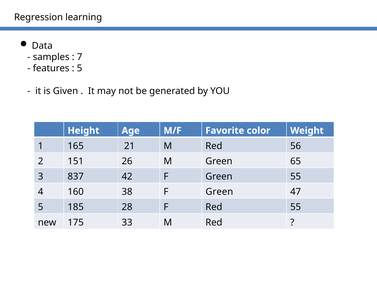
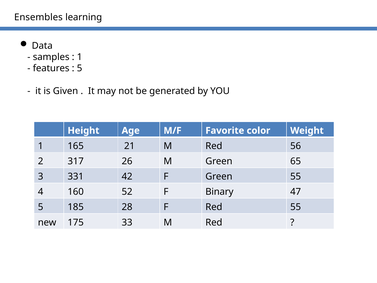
Regression: Regression -> Ensembles (38, 17)
7: 7 -> 1 (80, 57)
151: 151 -> 317 (76, 161)
837: 837 -> 331 (76, 176)
38: 38 -> 52 (127, 192)
Green: Green -> Binary (219, 192)
